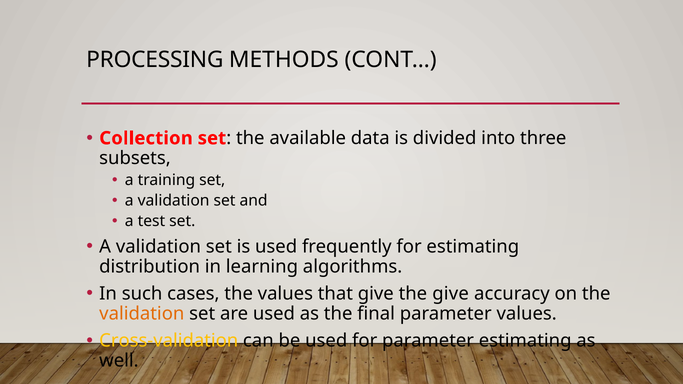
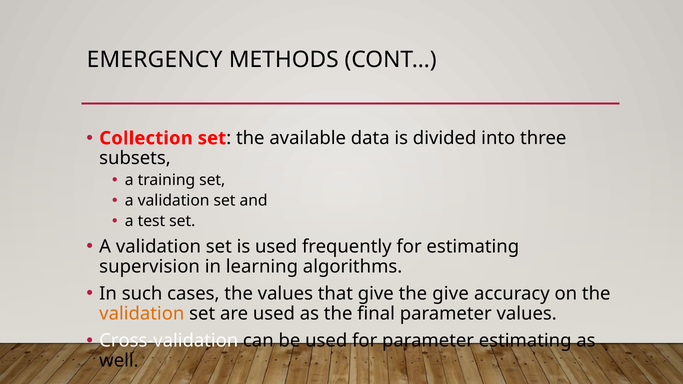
PROCESSING: PROCESSING -> EMERGENCY (155, 60)
distribution: distribution -> supervision (150, 267)
Cross-validation colour: yellow -> white (169, 341)
